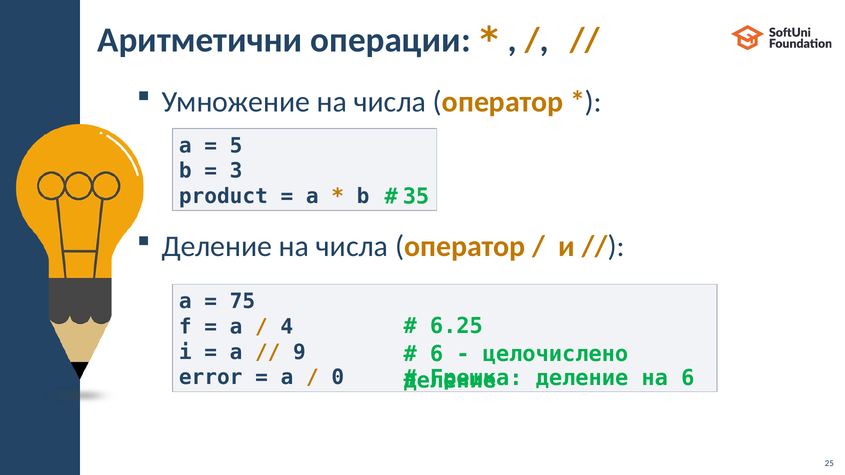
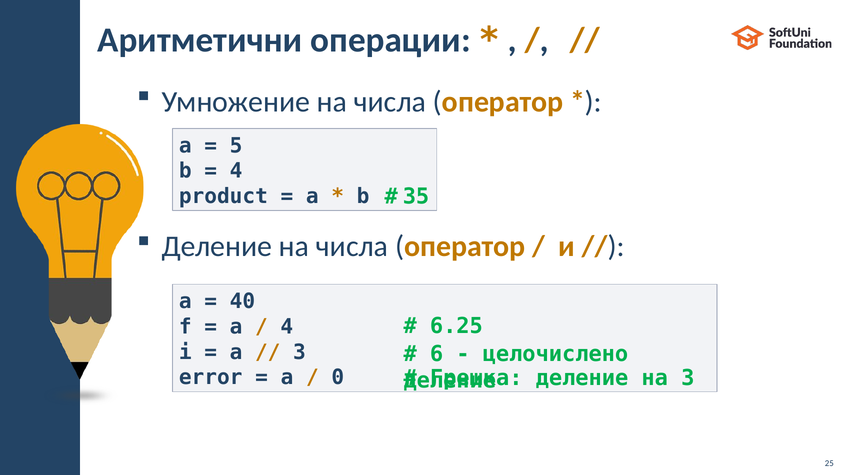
3: 3 -> 4 (236, 171)
75: 75 -> 40 (242, 302)
9: 9 -> 3 (299, 352)
на 6: 6 -> 3 (688, 378)
